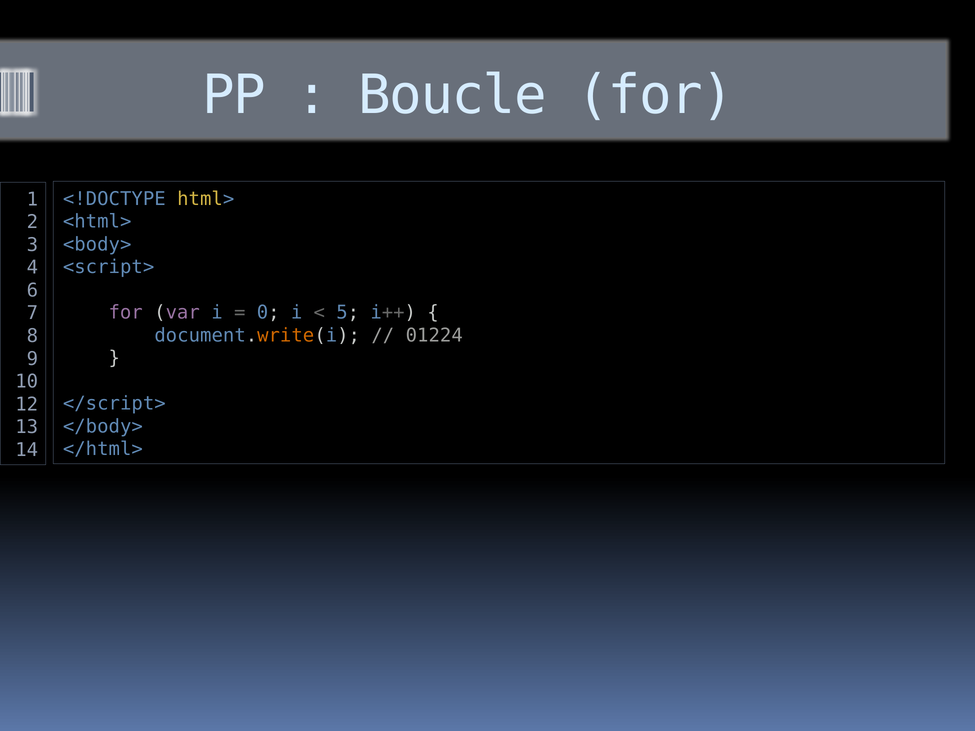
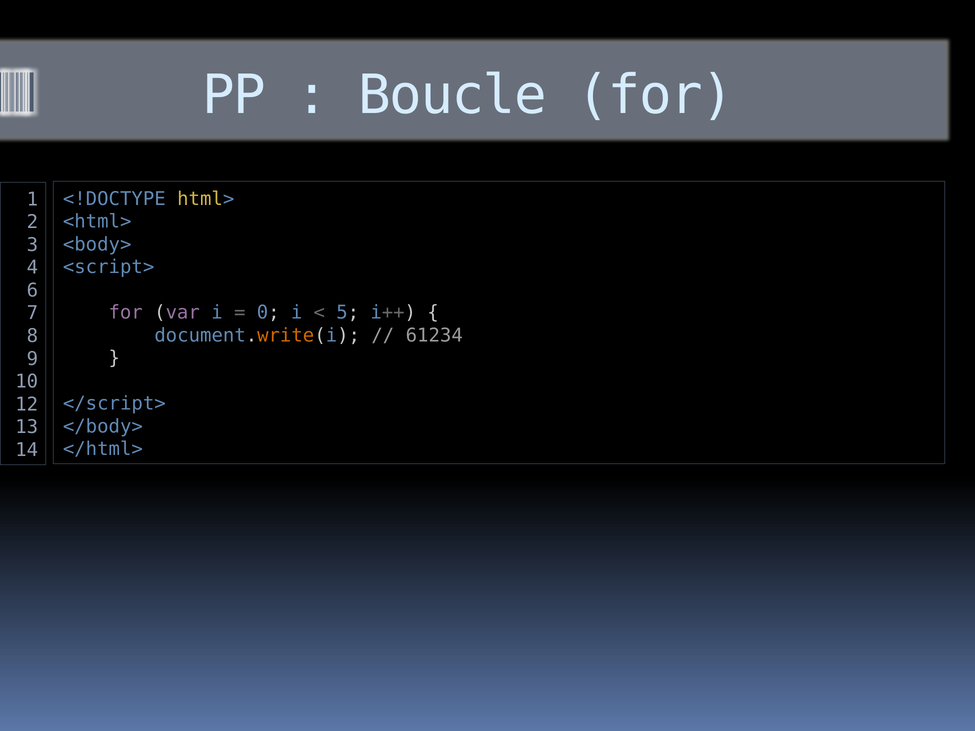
01224: 01224 -> 61234 (434, 335)
